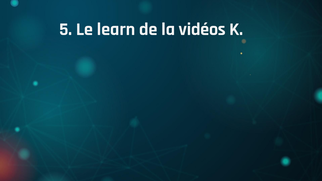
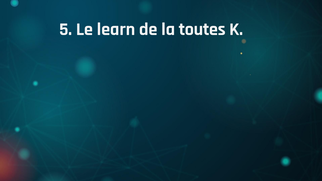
vidéos: vidéos -> toutes (202, 29)
